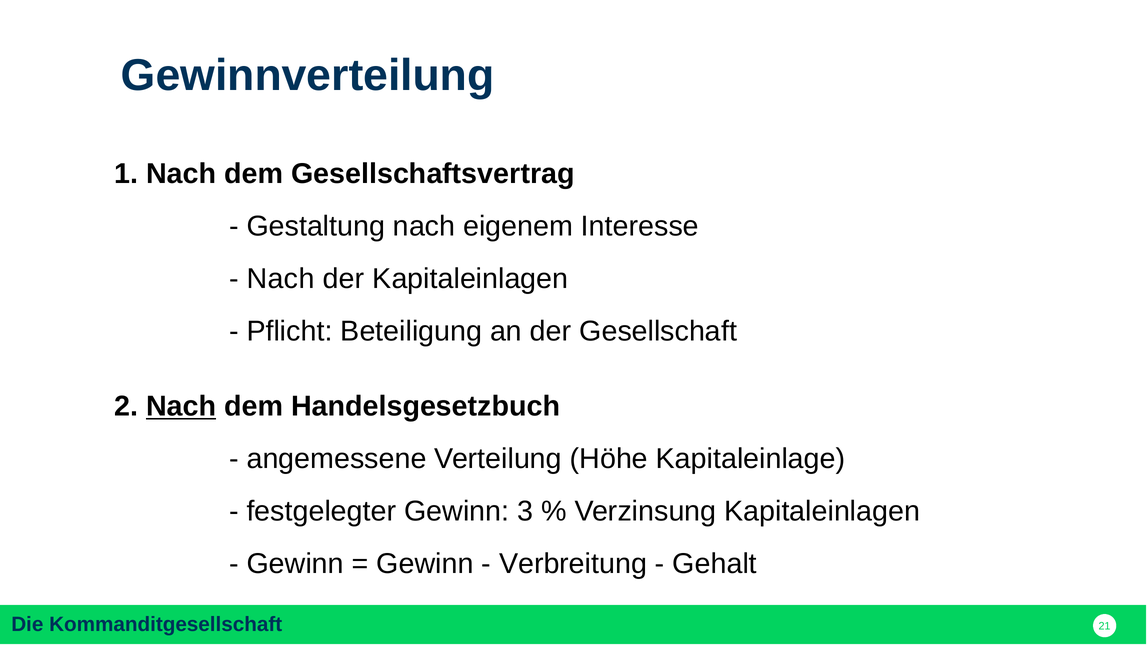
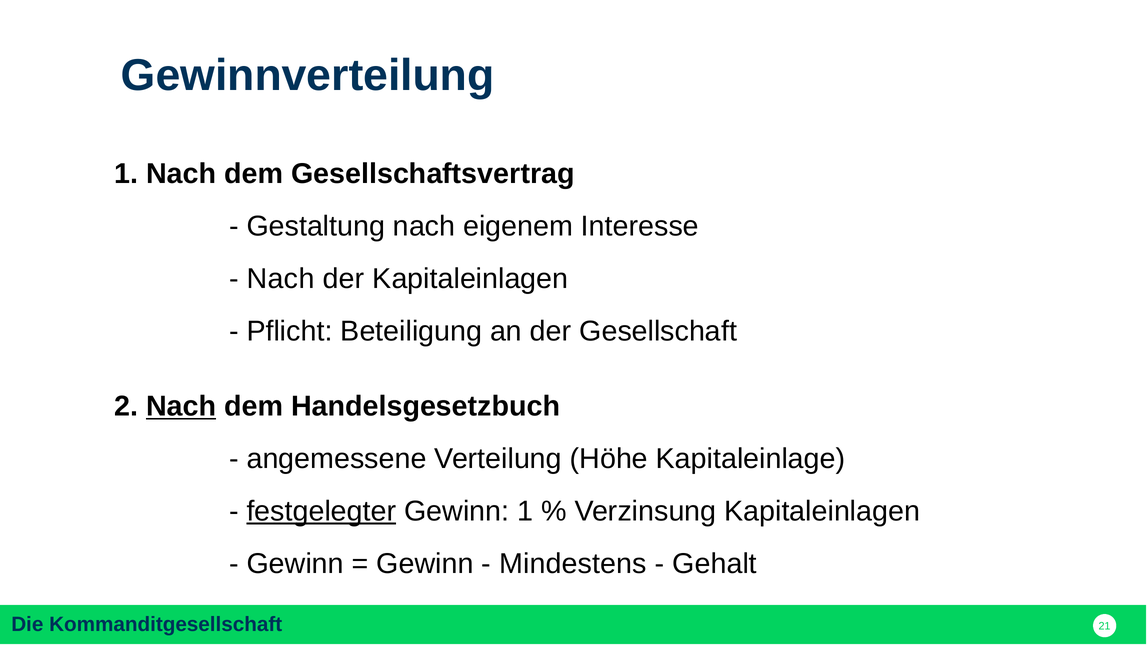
festgelegter underline: none -> present (321, 511)
Gewinn 3: 3 -> 1 (525, 511)
Verbreitung: Verbreitung -> Mindestens (573, 564)
